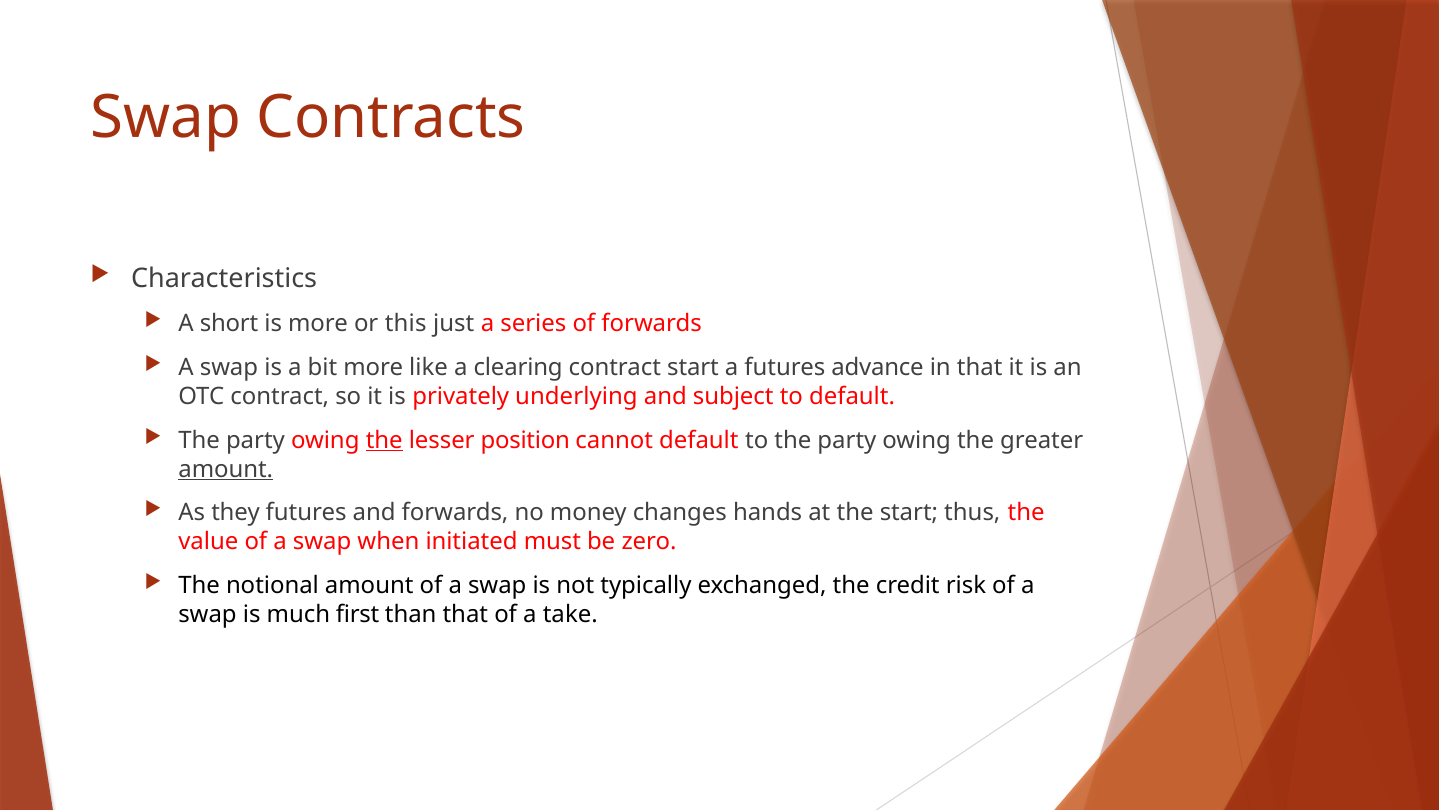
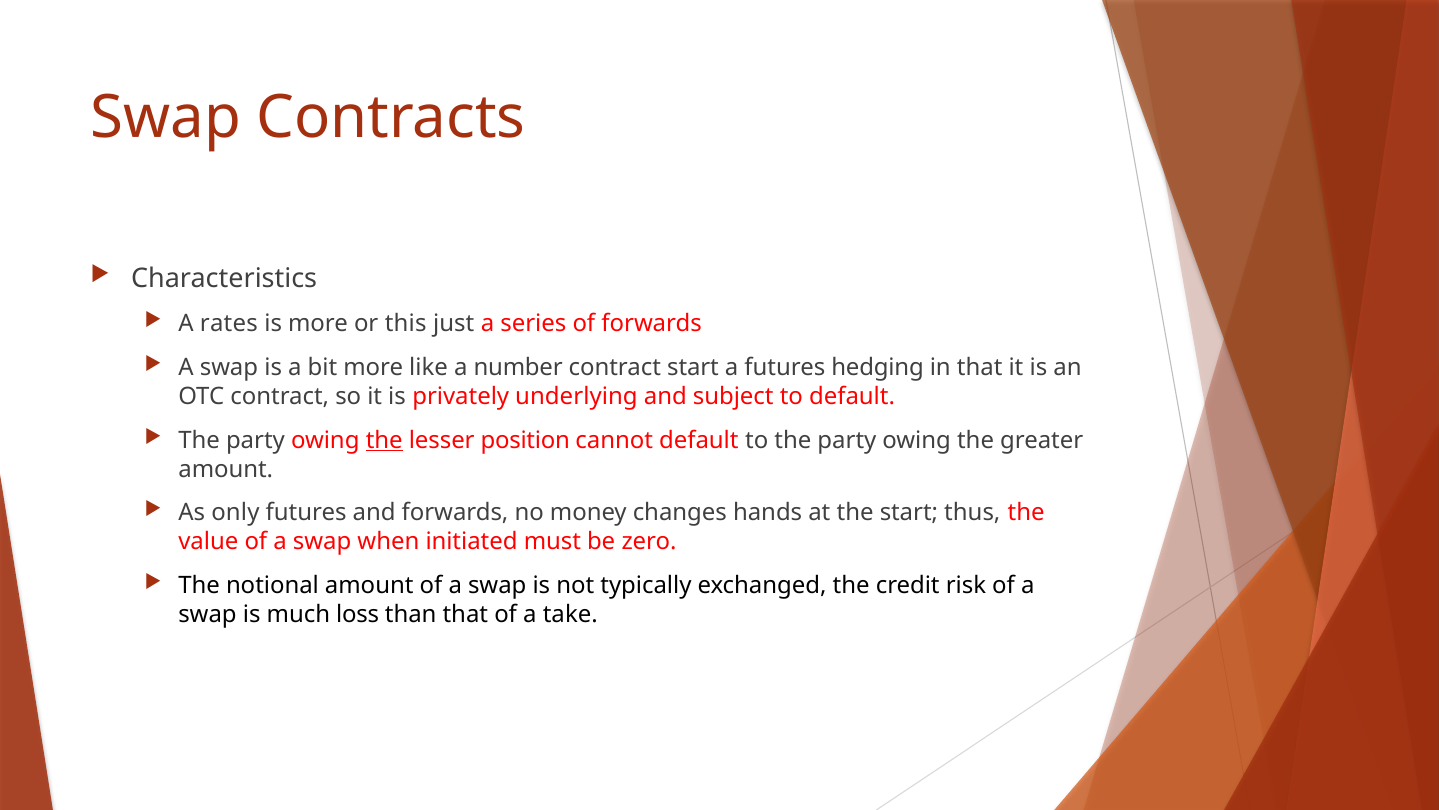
short: short -> rates (229, 324)
clearing: clearing -> number (518, 368)
advance: advance -> hedging (878, 368)
amount underline: present -> none (226, 469)
they: they -> only (235, 513)
first: first -> loss (358, 614)
